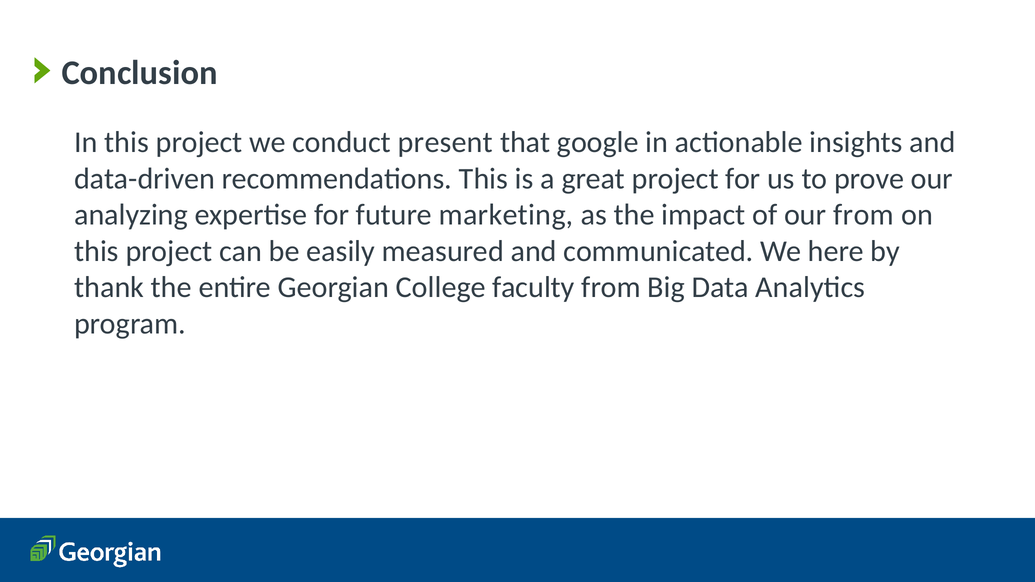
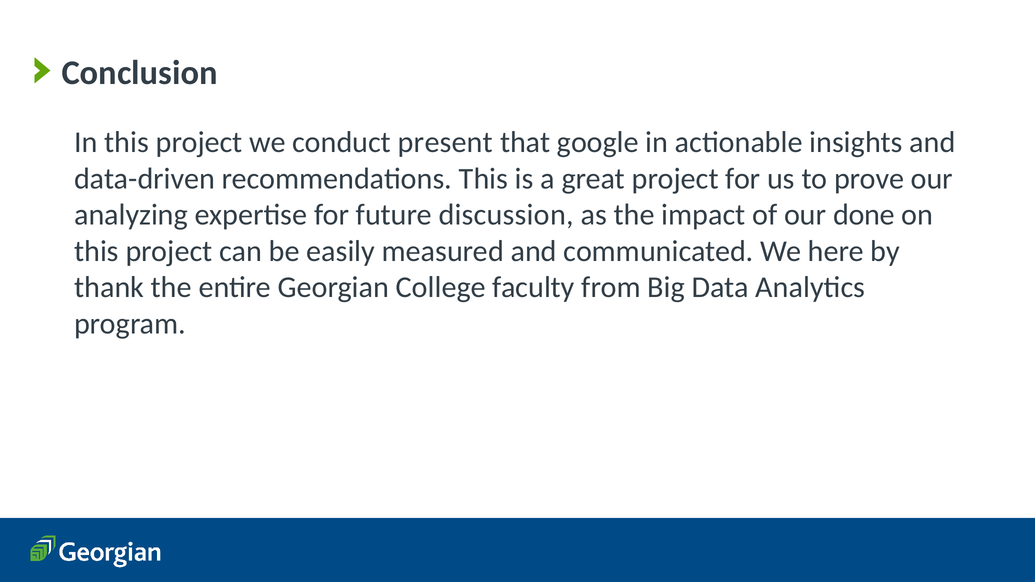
marketing: marketing -> discussion (506, 215)
our from: from -> done (864, 215)
